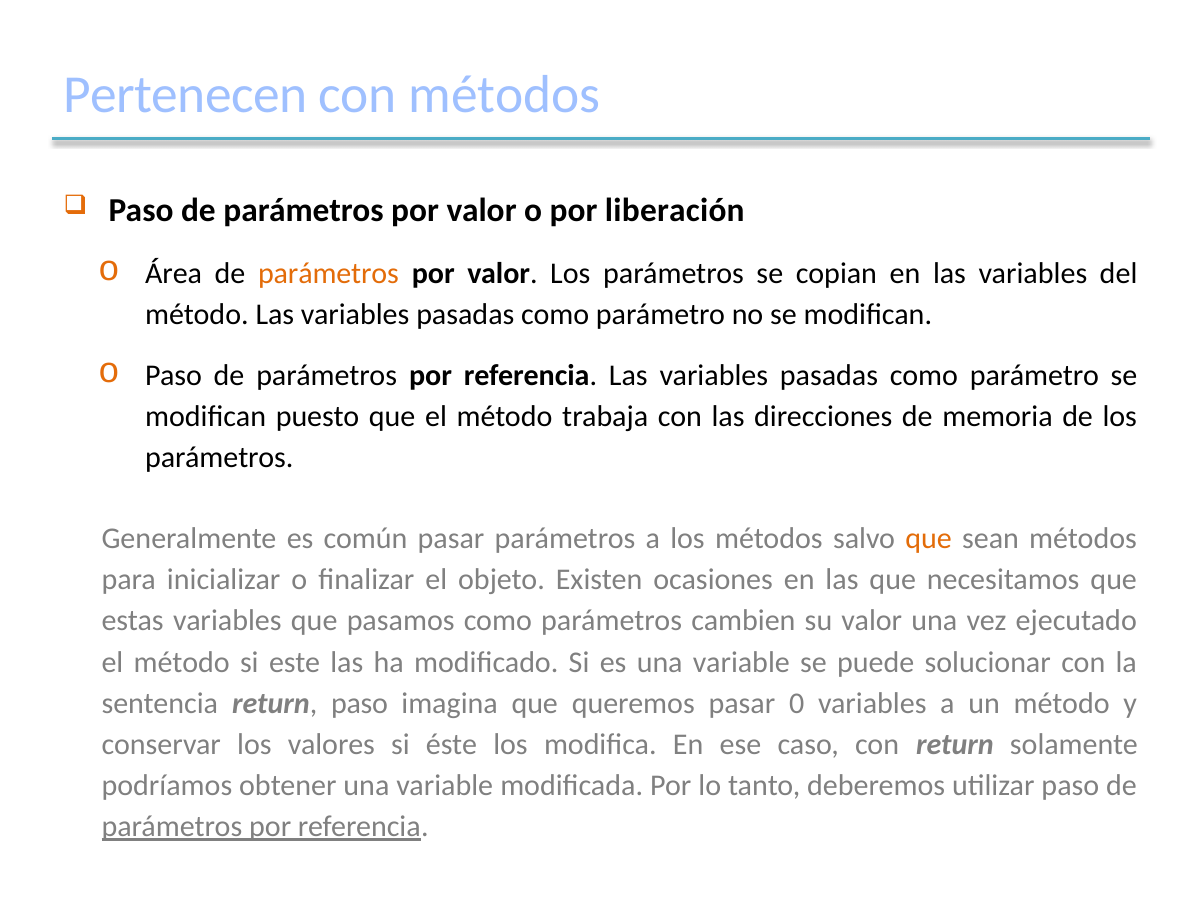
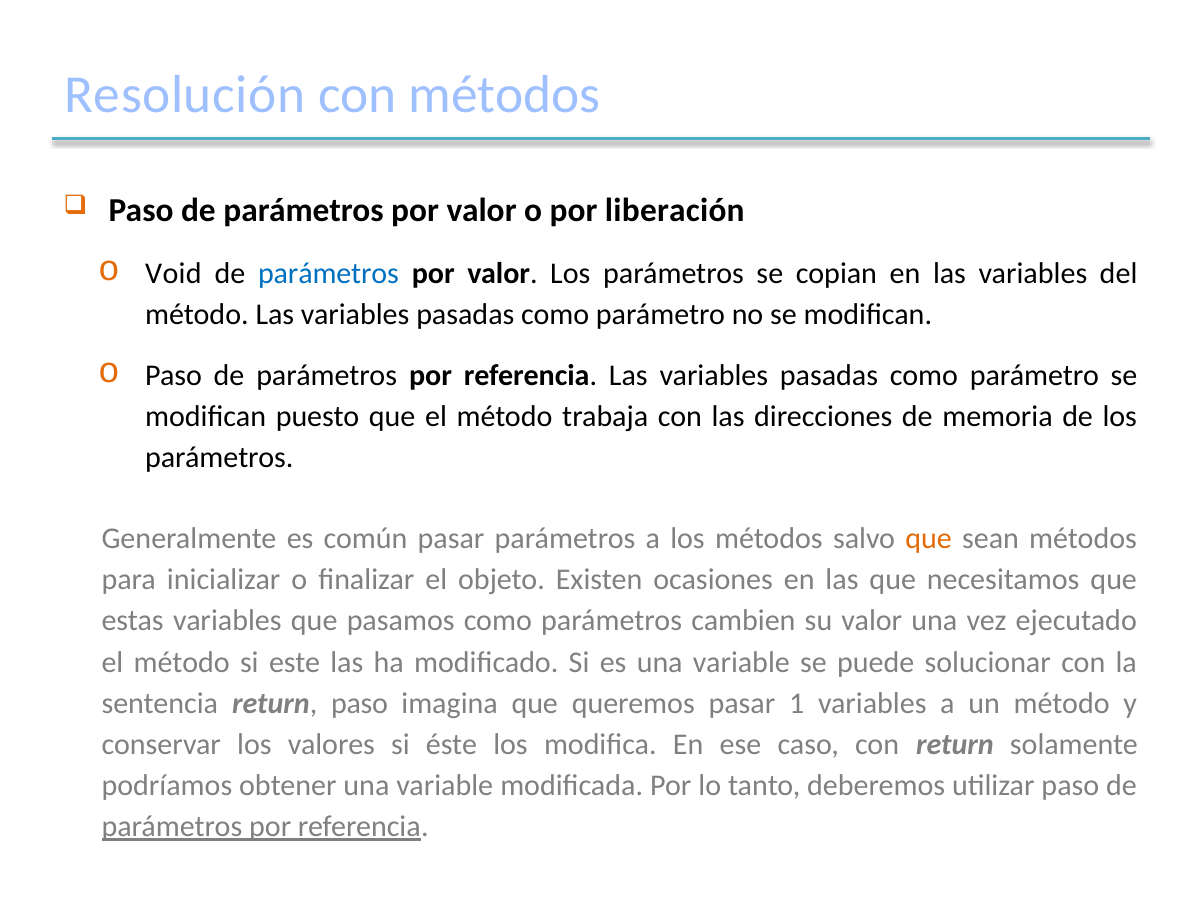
Pertenecen: Pertenecen -> Resolución (185, 95)
Área: Área -> Void (173, 273)
parámetros colour: orange -> blue (328, 273)
0: 0 -> 1 (797, 703)
